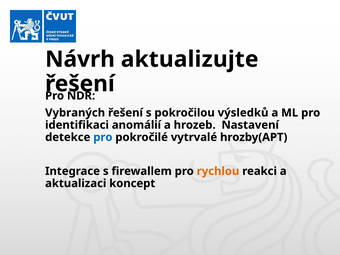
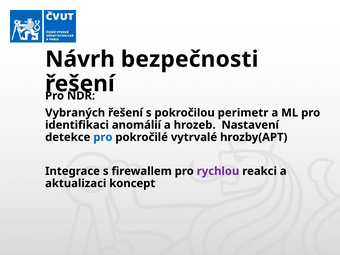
aktualizujte: aktualizujte -> bezpečnosti (190, 59)
výsledků: výsledků -> perimetr (243, 113)
rychlou colour: orange -> purple (218, 171)
